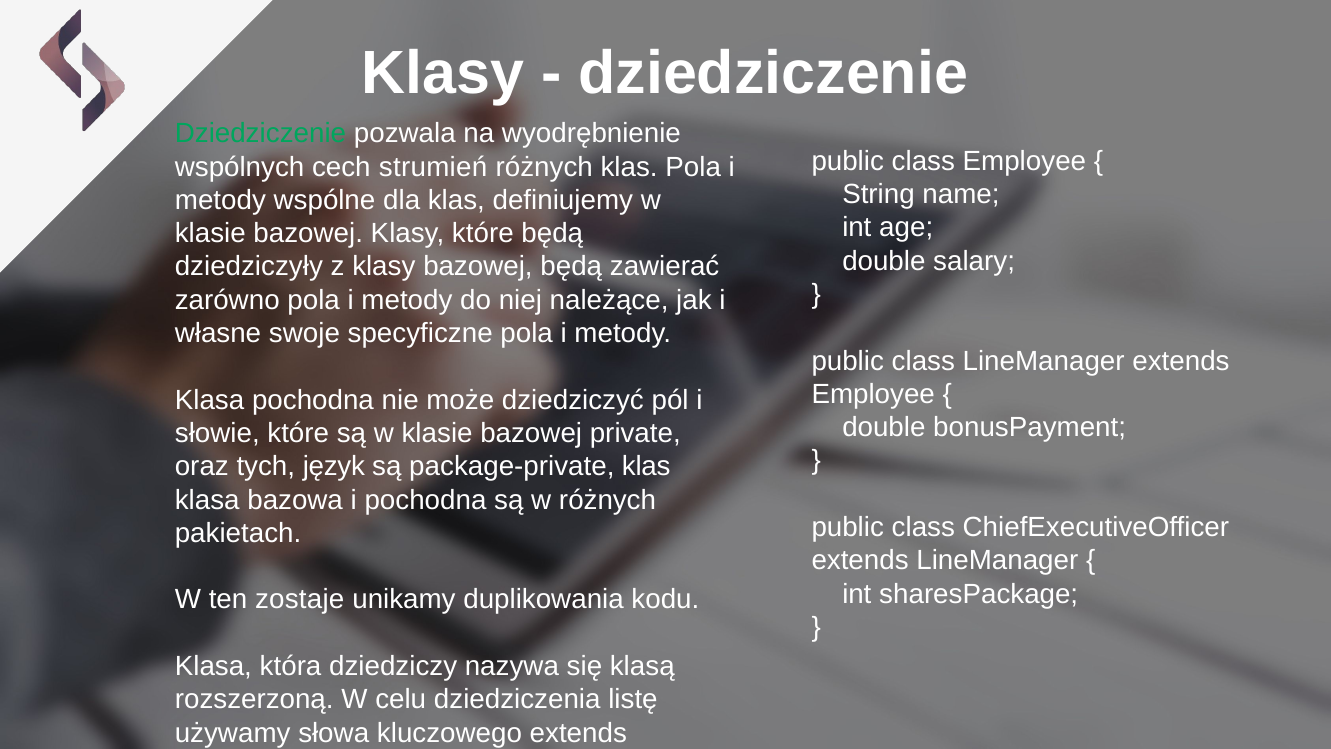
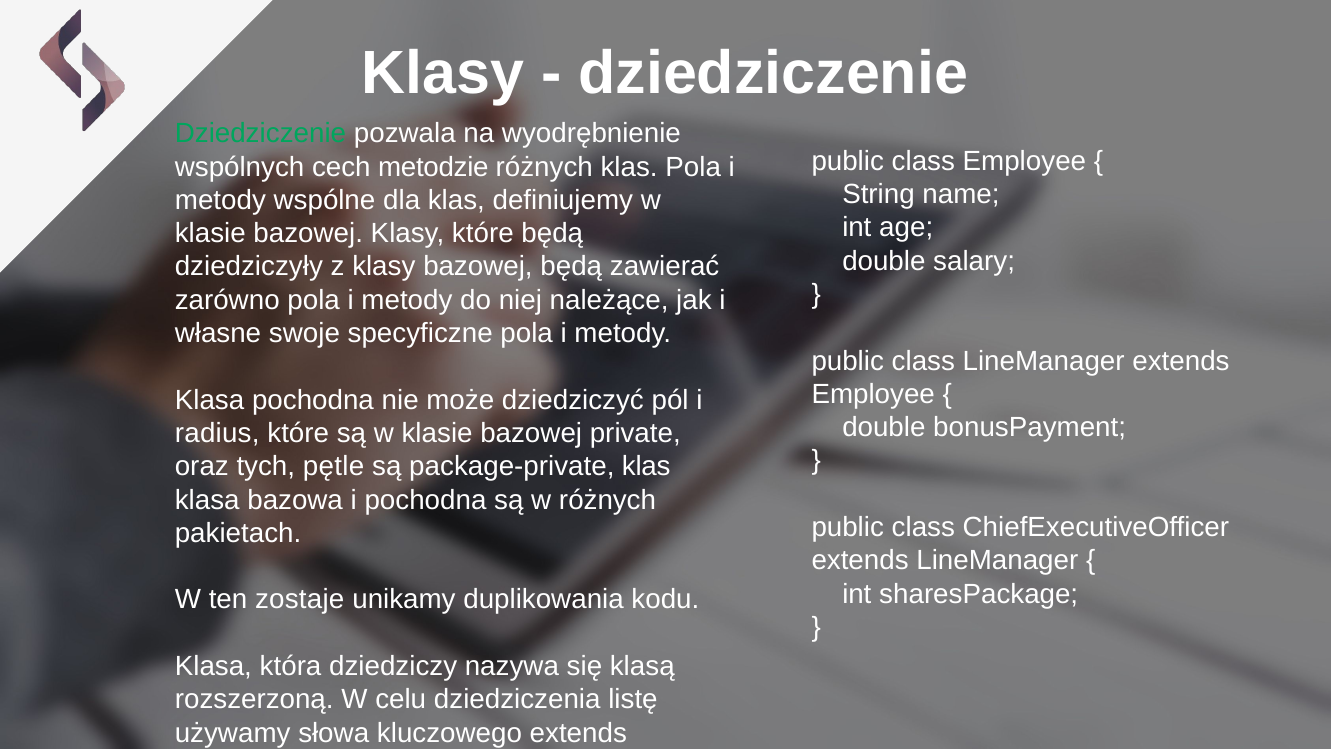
strumień: strumień -> metodzie (433, 167)
słowie: słowie -> radius (217, 433)
język: język -> pętle (334, 466)
